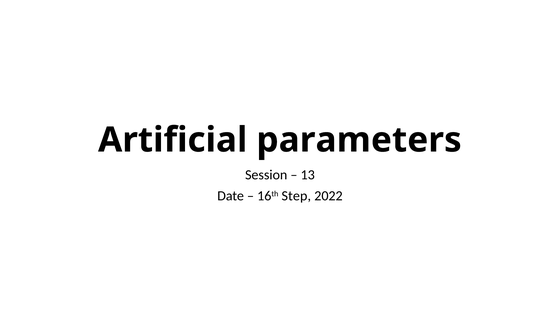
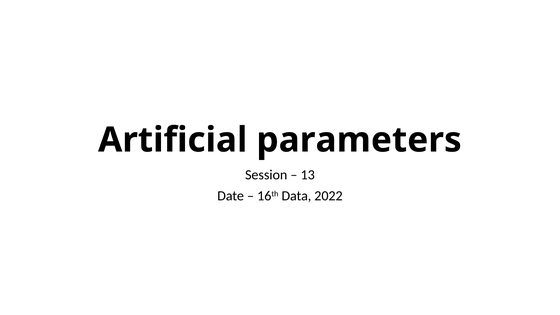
Step: Step -> Data (296, 196)
